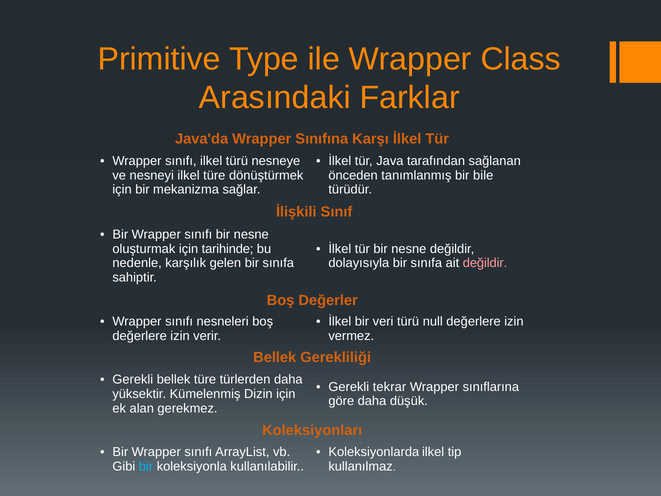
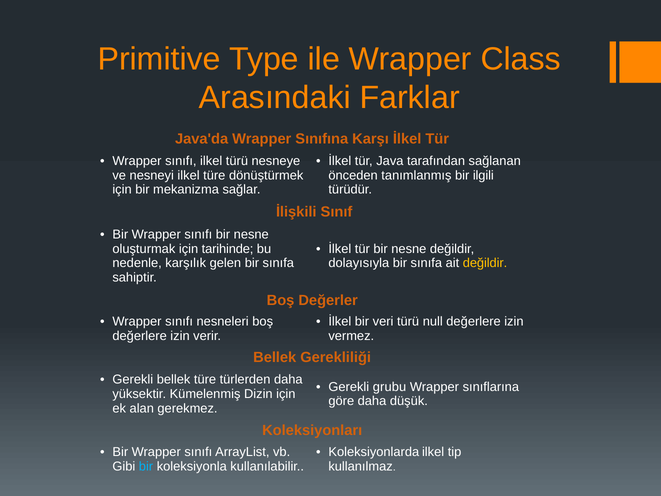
bile: bile -> ilgili (483, 175)
değildir colour: pink -> yellow (485, 263)
tekrar: tekrar -> grubu (390, 387)
